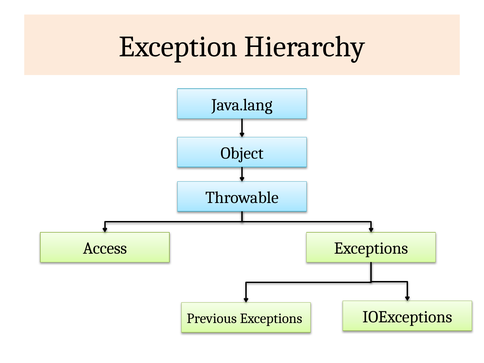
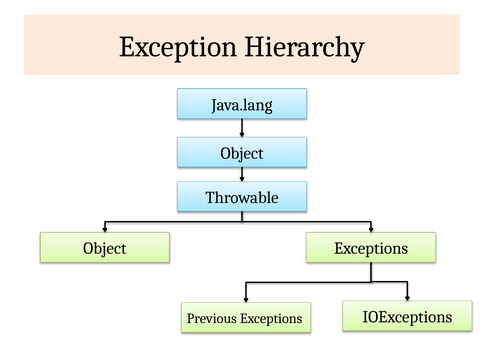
Access: Access -> Object (105, 248)
